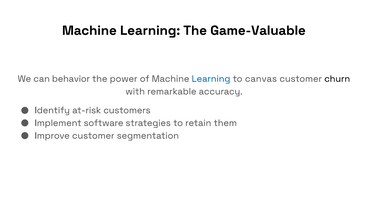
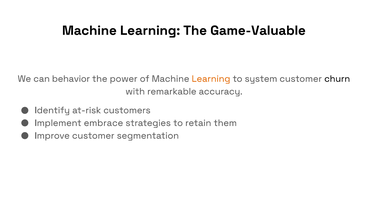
Learning colour: blue -> orange (211, 79)
canvas: canvas -> system (261, 79)
software: software -> embrace (103, 123)
